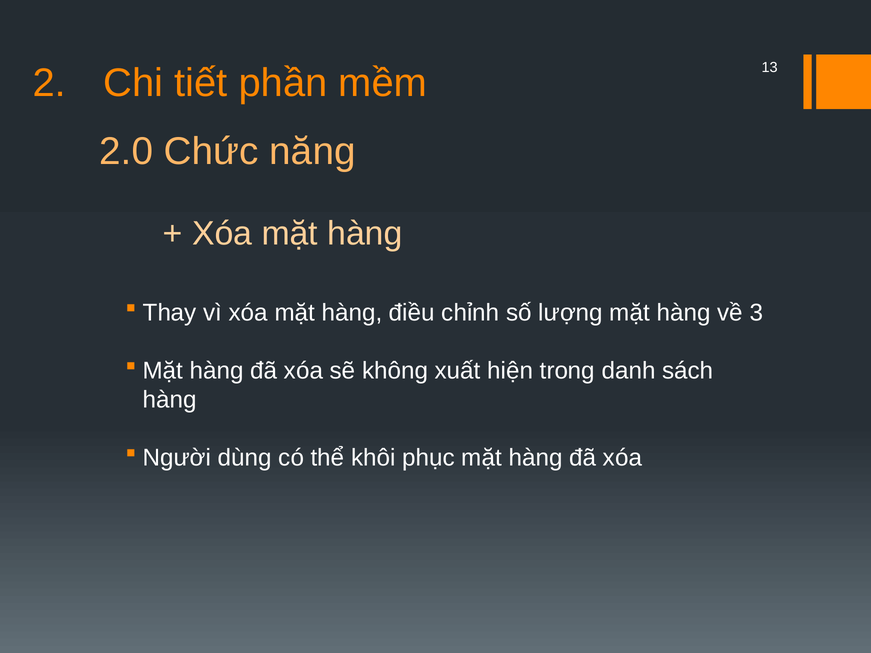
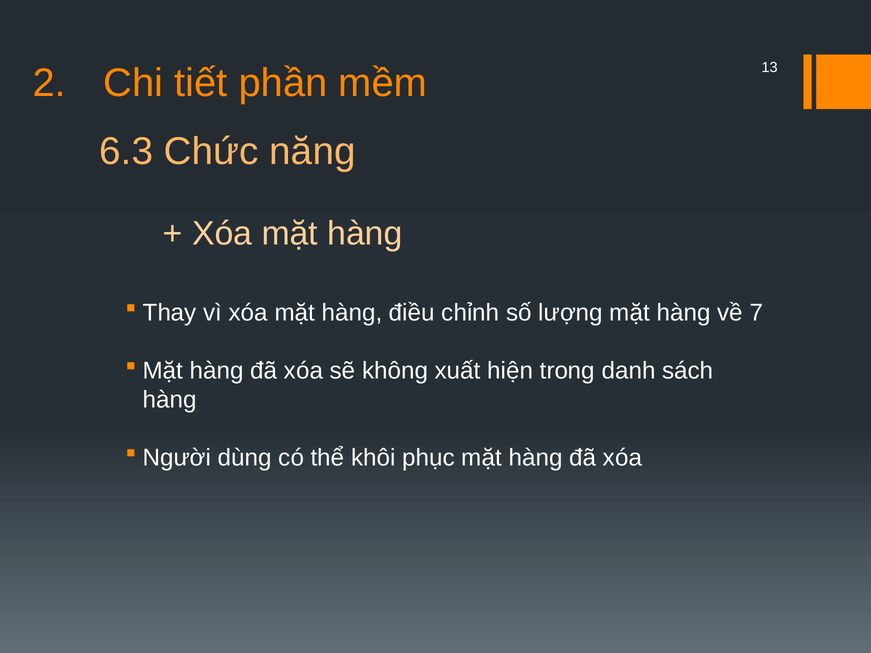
2.0: 2.0 -> 6.3 (126, 151)
3: 3 -> 7 (756, 313)
